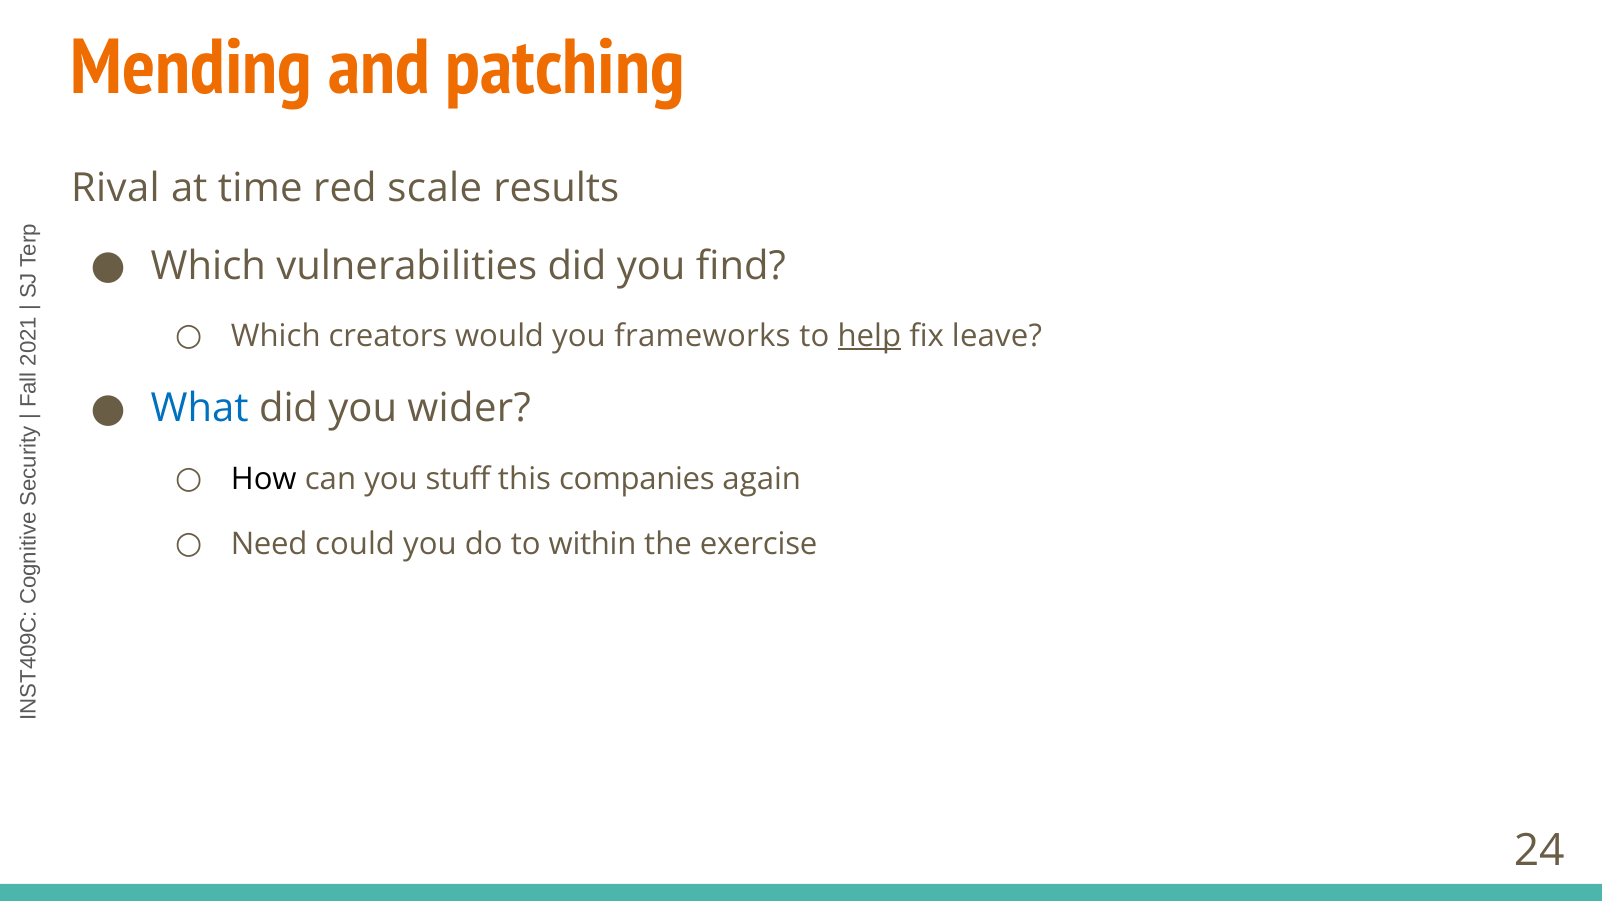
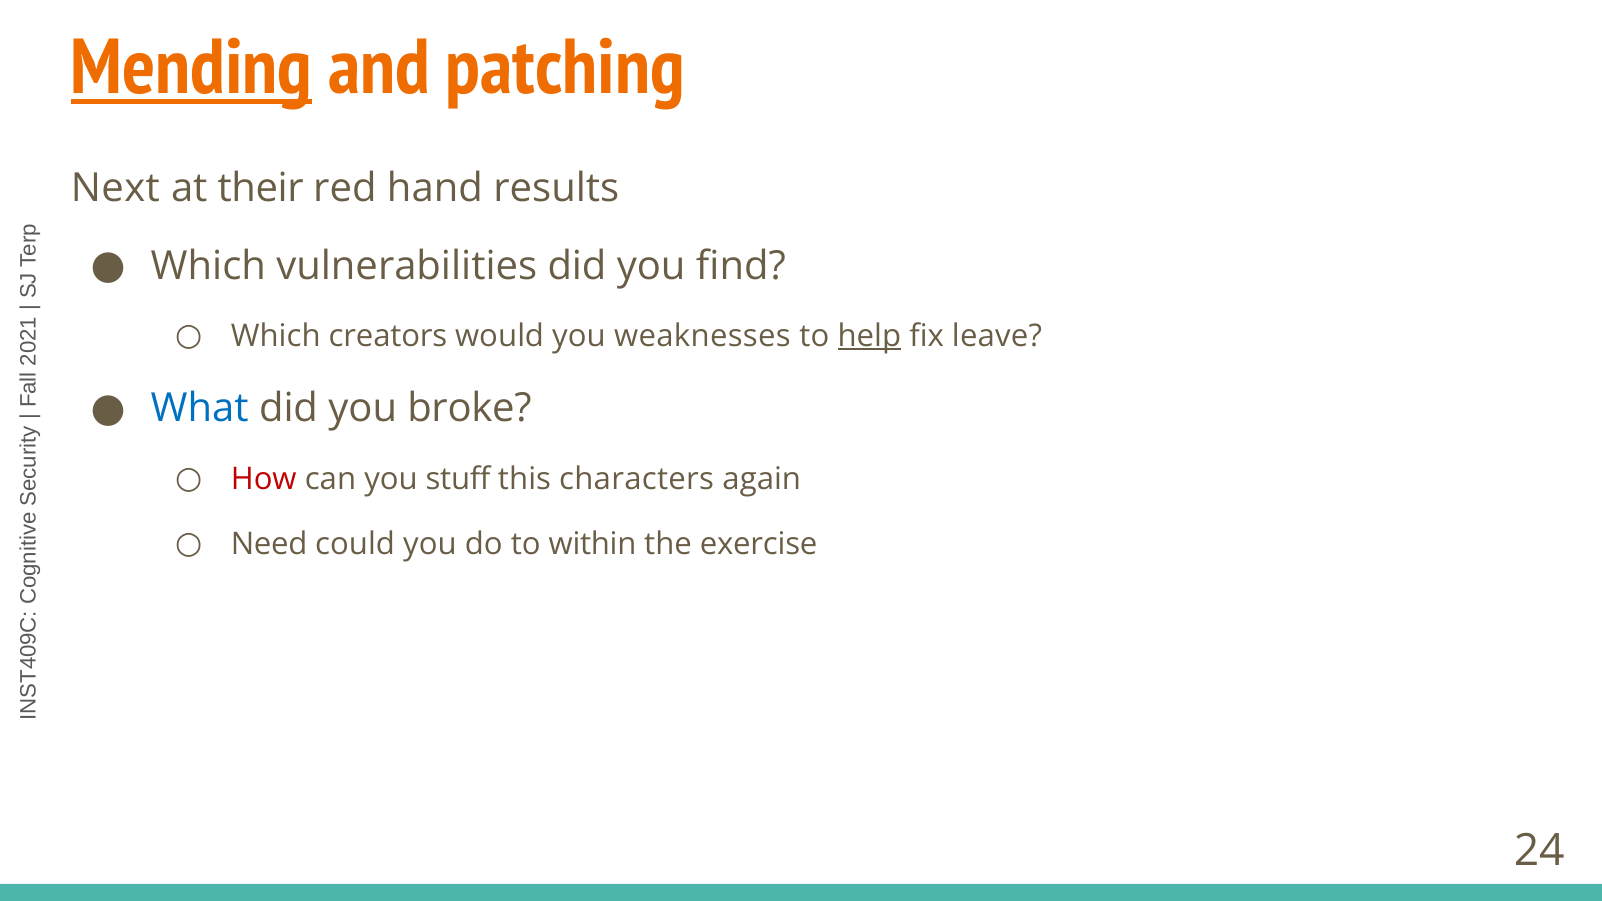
Mending underline: none -> present (191, 68)
Rival: Rival -> Next (115, 188)
time: time -> their (261, 188)
scale: scale -> hand (435, 188)
frameworks: frameworks -> weaknesses (702, 336)
wider: wider -> broke (469, 409)
How colour: black -> red (264, 479)
companies: companies -> characters (637, 479)
